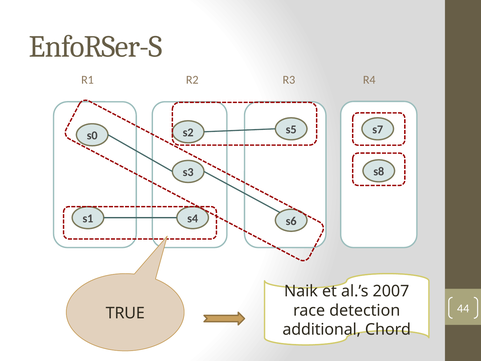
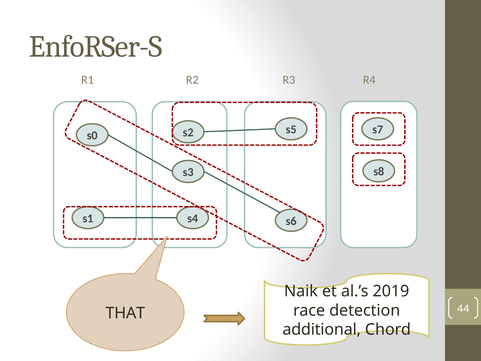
2007: 2007 -> 2019 (391, 291)
TRUE: TRUE -> THAT (125, 313)
